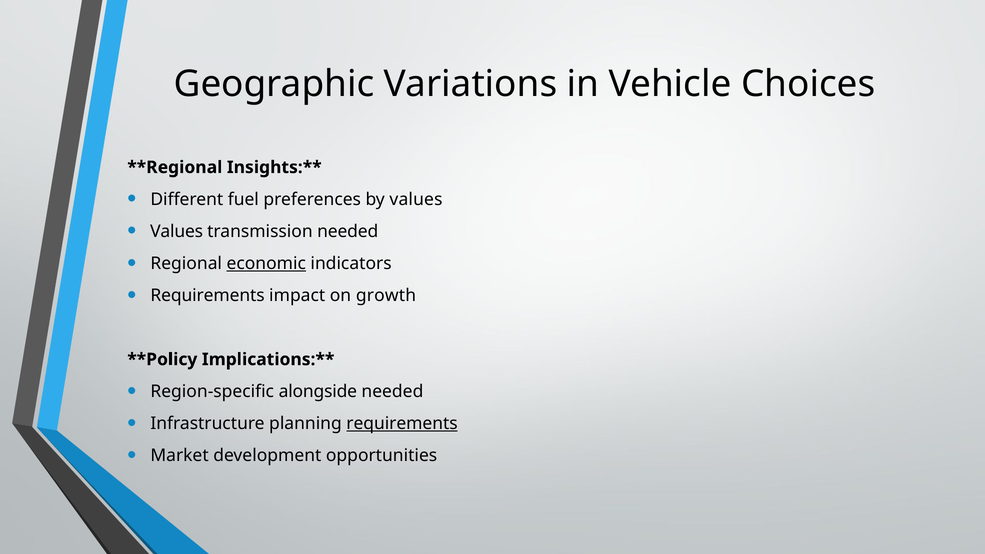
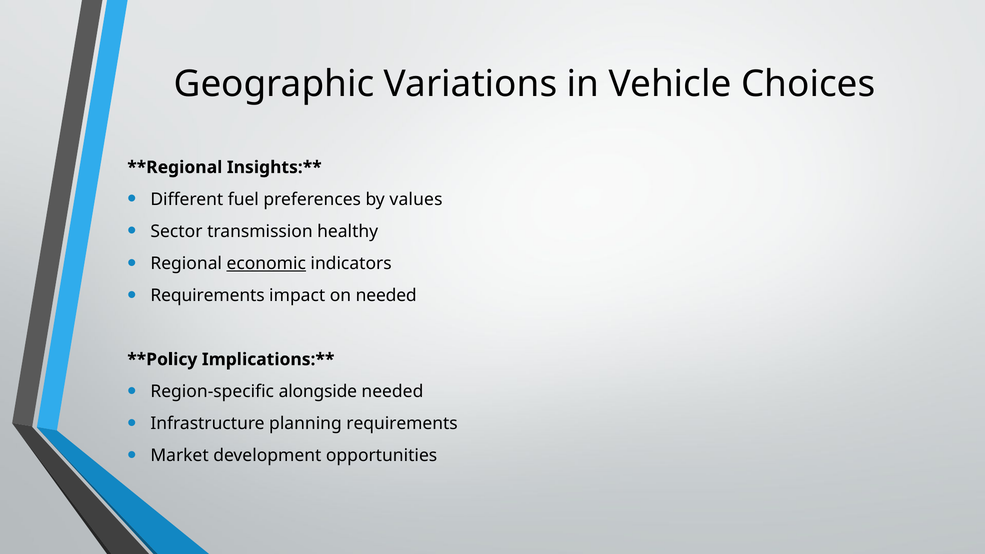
Values: Values -> Sector (176, 231)
transmission needed: needed -> healthy (348, 231)
on growth: growth -> needed (386, 295)
requirements underline: present -> none (402, 424)
